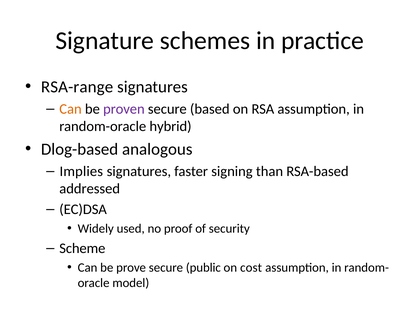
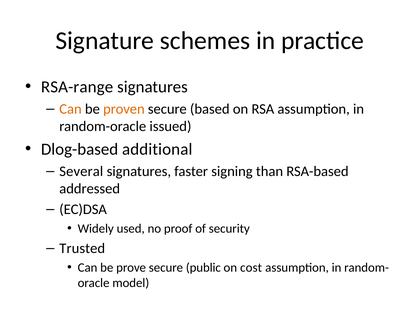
proven colour: purple -> orange (124, 109)
hybrid: hybrid -> issued (170, 126)
analogous: analogous -> additional (157, 149)
Implies: Implies -> Several (81, 171)
Scheme: Scheme -> Trusted (82, 248)
